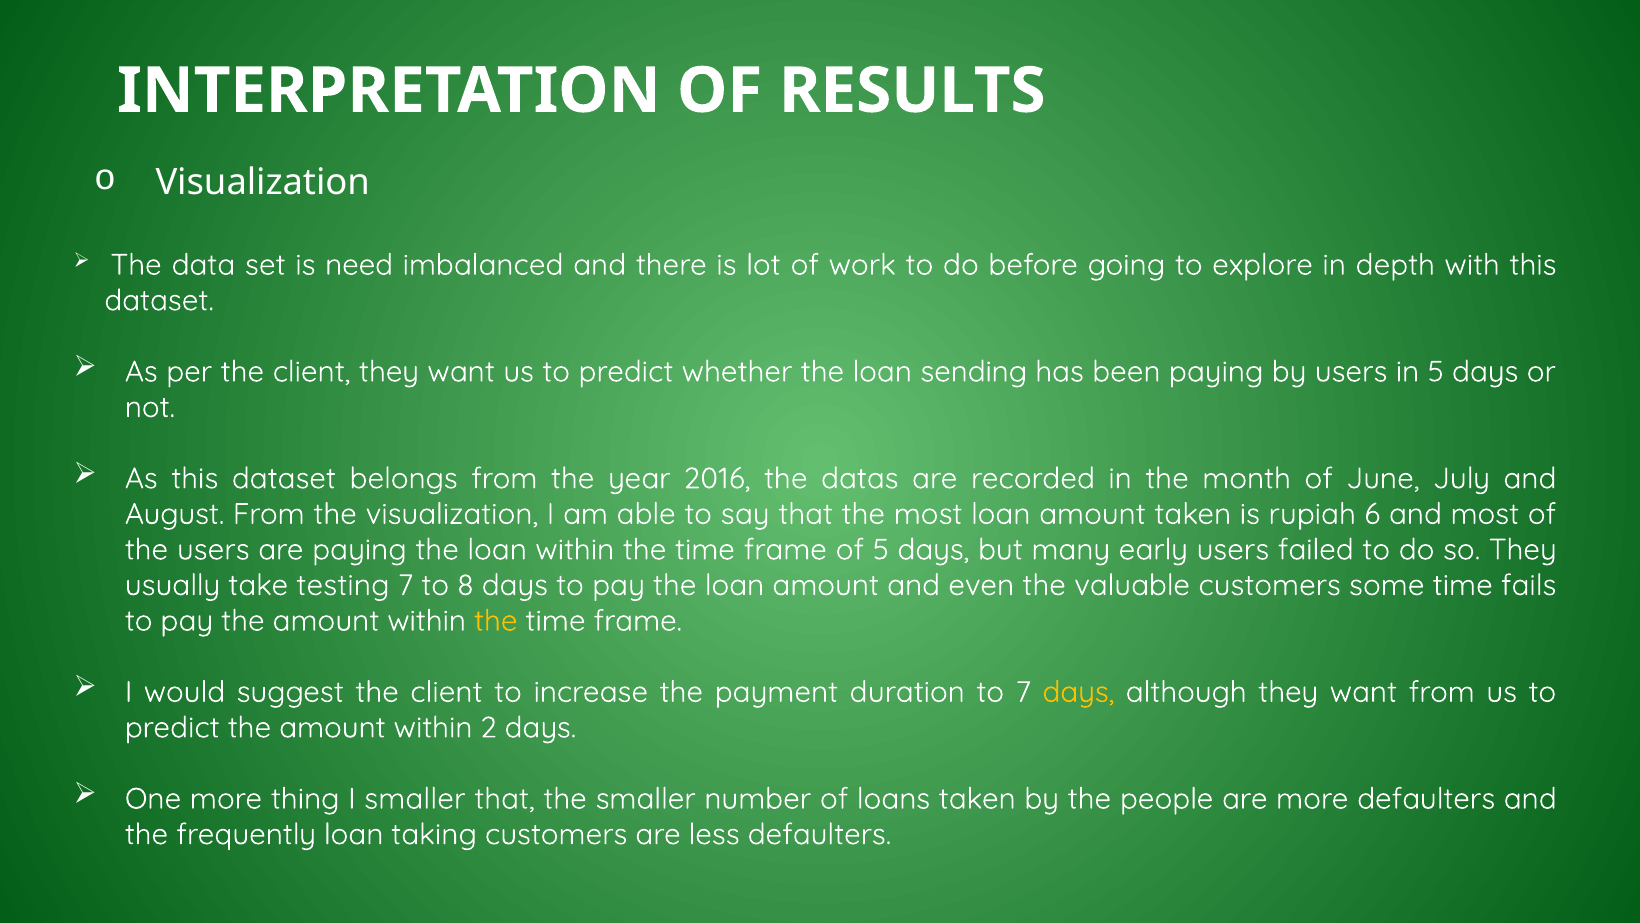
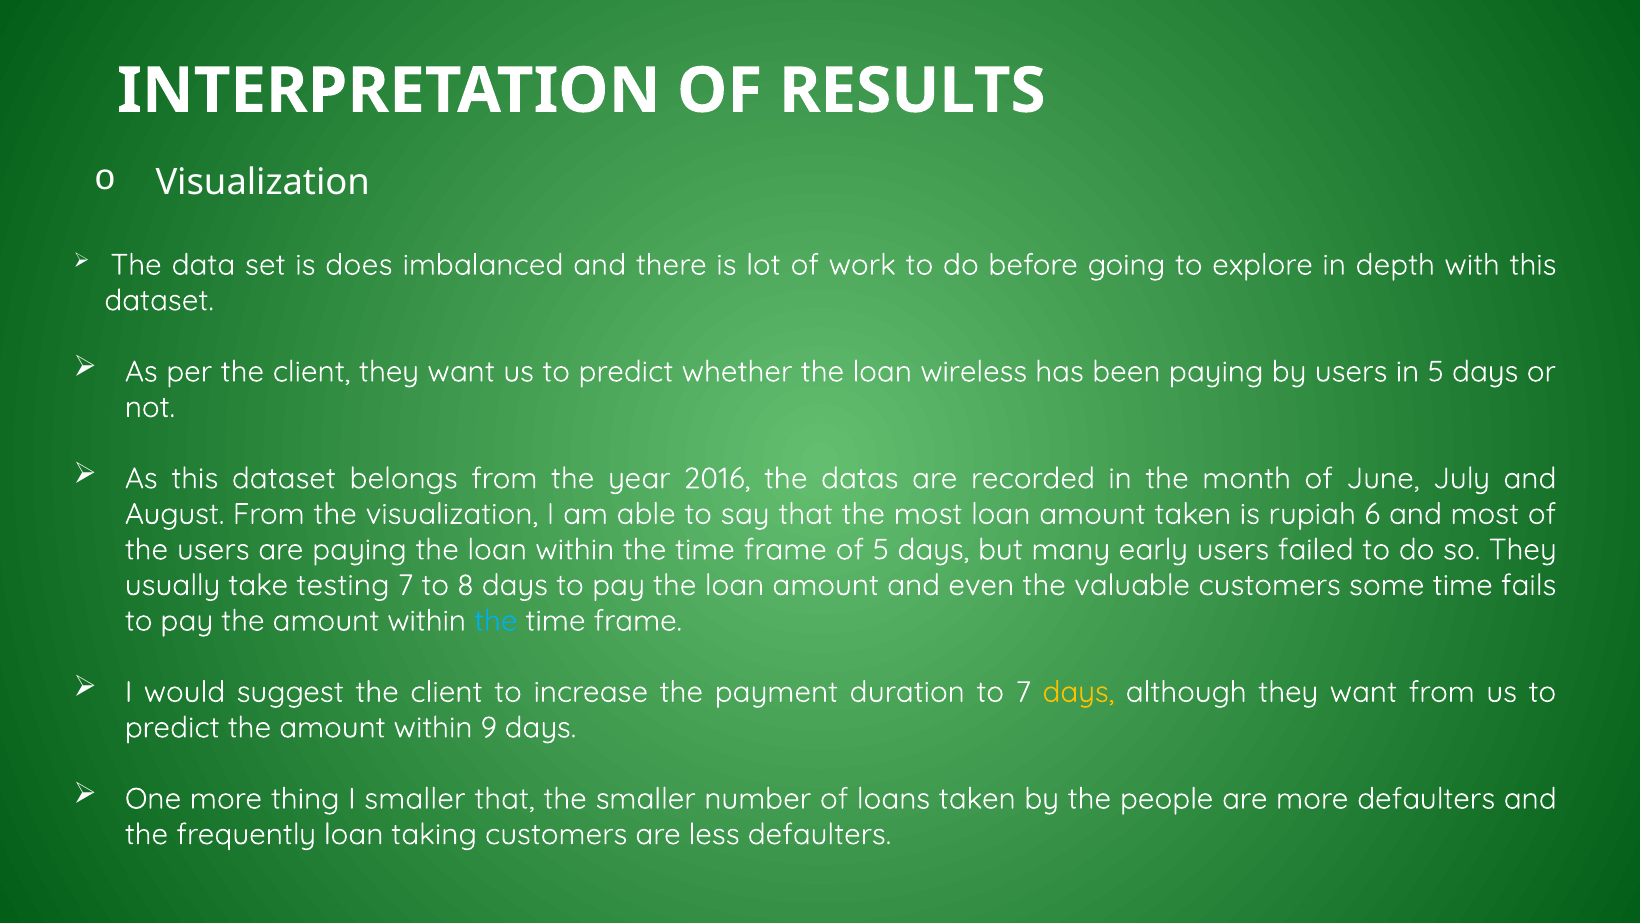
need: need -> does (359, 265)
sending: sending -> wireless (974, 372)
the colour: yellow -> light blue (496, 621)
2: 2 -> 9 (489, 727)
